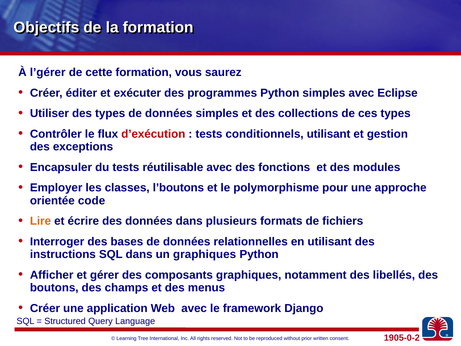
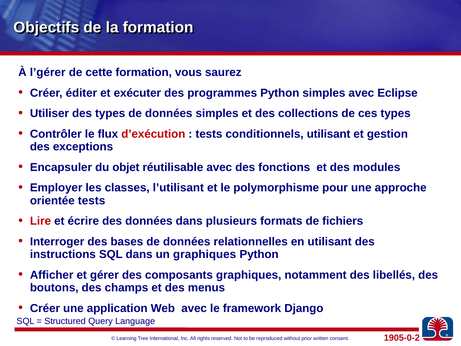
du tests: tests -> objet (126, 167)
l’boutons: l’boutons -> l’utilisant (178, 188)
orientée code: code -> tests (92, 200)
Lire colour: orange -> red (40, 221)
